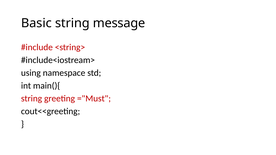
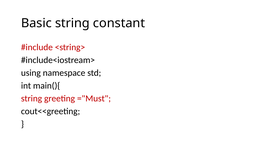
message: message -> constant (119, 23)
